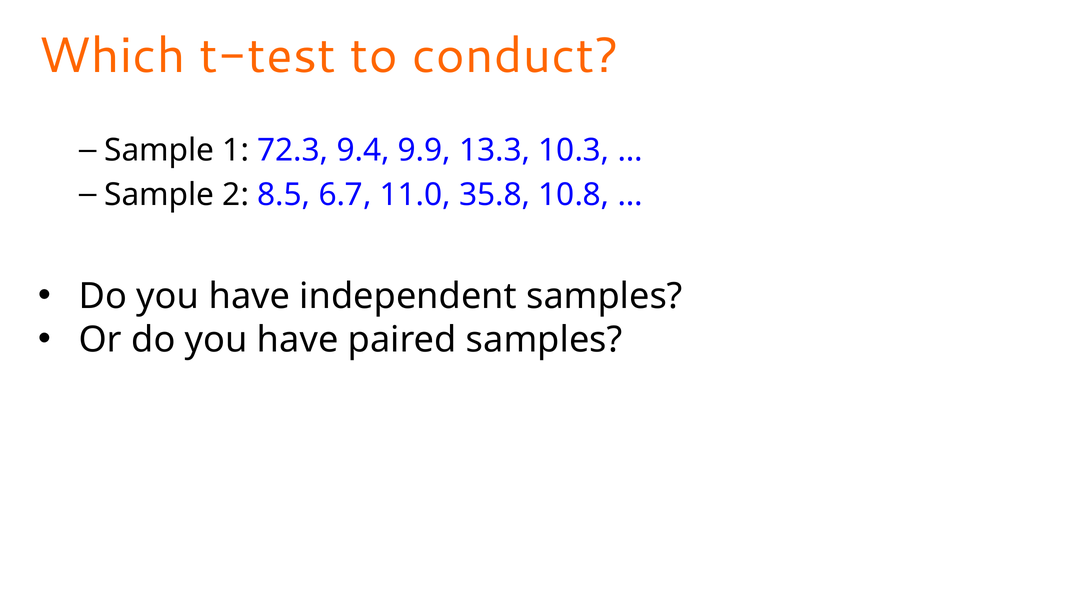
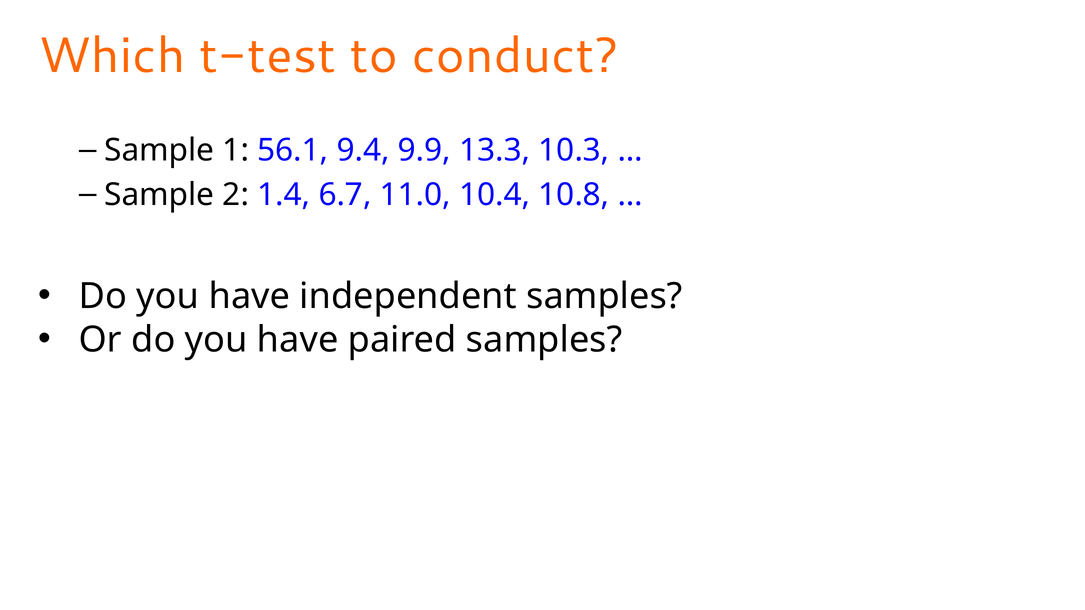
72.3: 72.3 -> 56.1 (293, 151)
8.5: 8.5 -> 1.4 (284, 195)
35.8: 35.8 -> 10.4 (495, 195)
